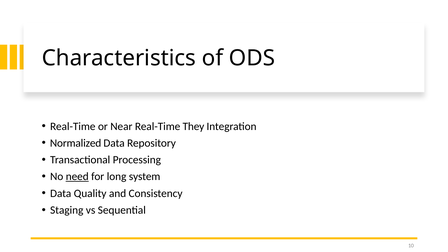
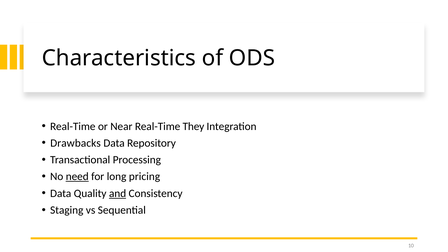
Normalized: Normalized -> Drawbacks (76, 143)
system: system -> pricing (145, 177)
and underline: none -> present (118, 193)
